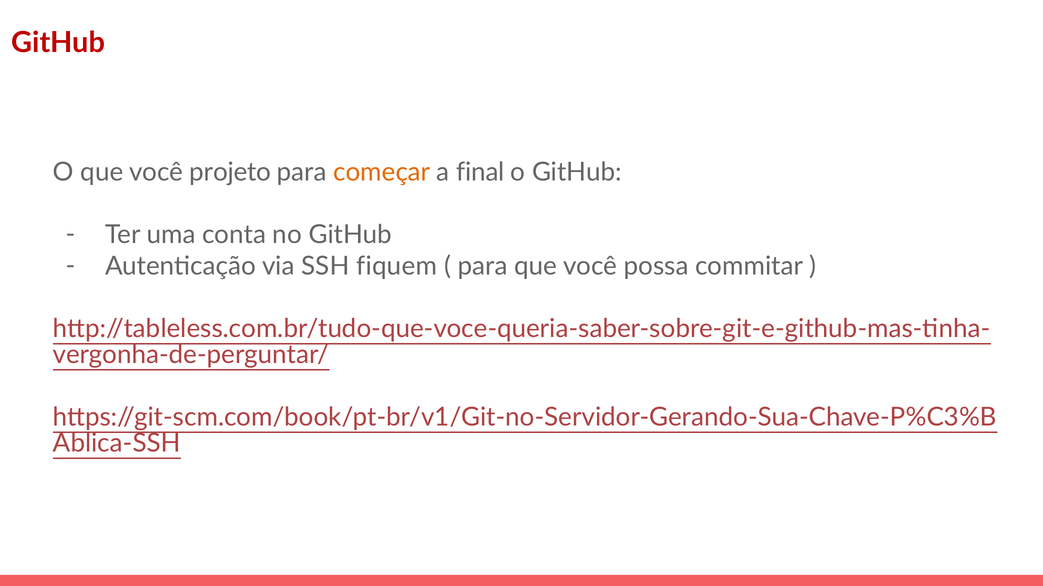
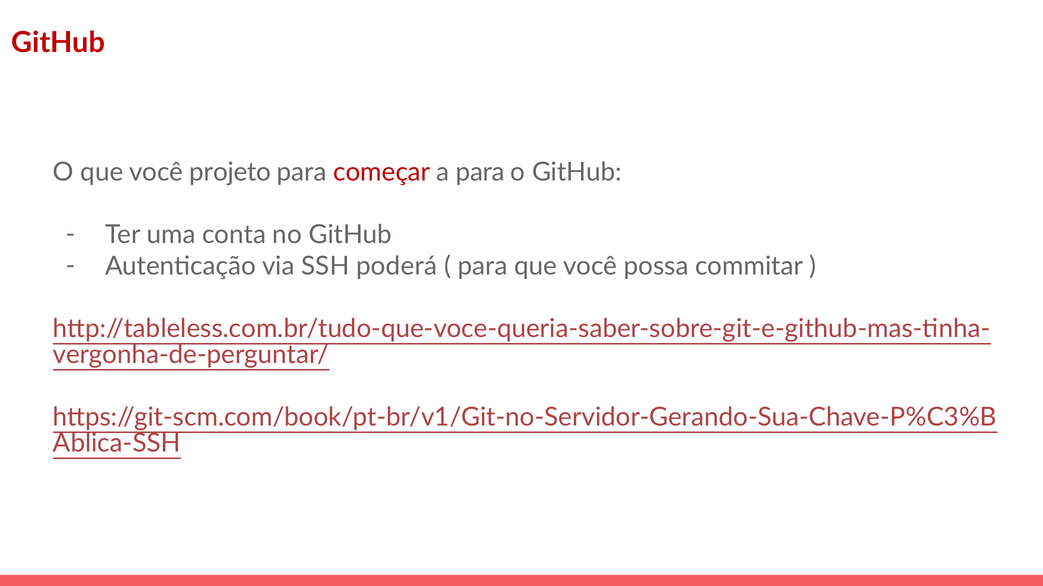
começar colour: orange -> red (382, 172)
a final: final -> para (480, 172)
fiquem: fiquem -> poderá (397, 266)
